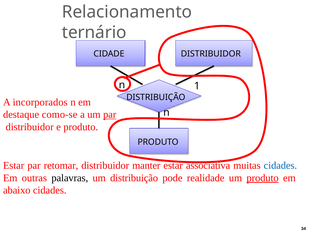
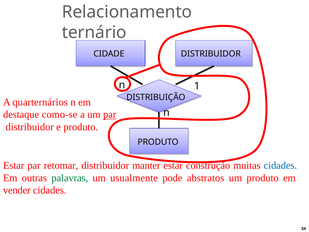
incorporados: incorporados -> quarternários (40, 102)
associativa: associativa -> construção (208, 165)
palavras colour: black -> green (70, 178)
um distribuição: distribuição -> usualmente (134, 178)
realidade: realidade -> abstratos (206, 178)
produto underline: present -> none (263, 178)
abaixo: abaixo -> vender (17, 190)
